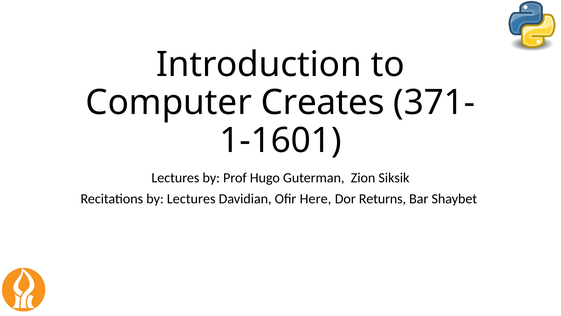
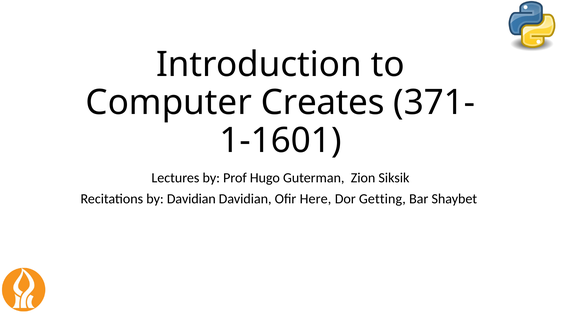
by Lectures: Lectures -> Davidian (191, 199)
Returns: Returns -> Getting (382, 199)
